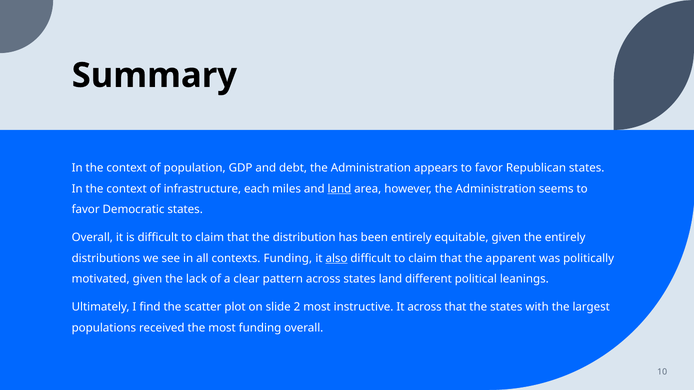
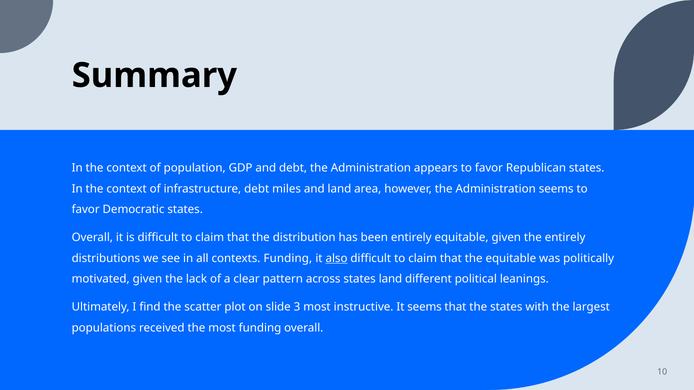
infrastructure each: each -> debt (257, 189)
land underline: present -> none (339, 189)
the apparent: apparent -> equitable (511, 259)
2: 2 -> 3 (297, 307)
It across: across -> seems (425, 307)
